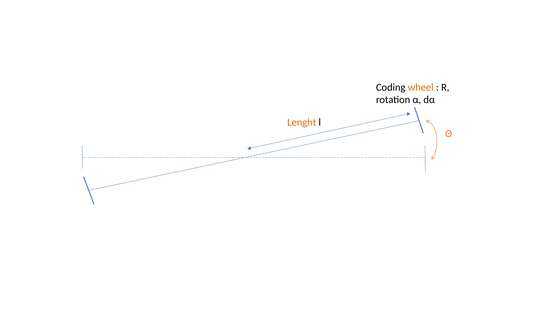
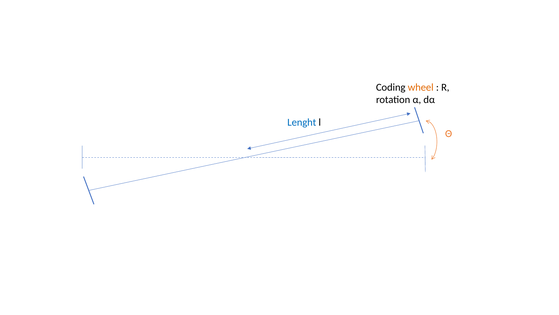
Lenght colour: orange -> blue (302, 122)
